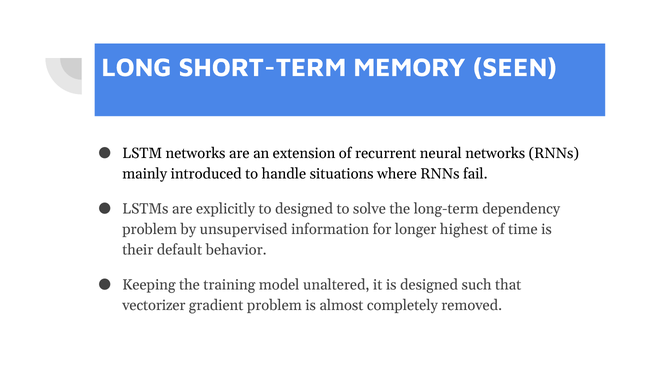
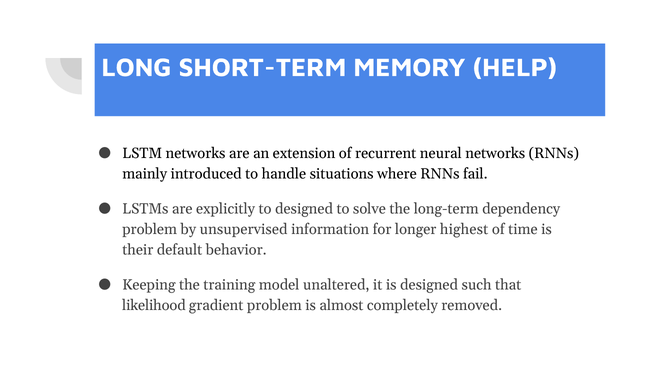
SEEN: SEEN -> HELP (515, 67)
vectorizer: vectorizer -> likelihood (154, 305)
